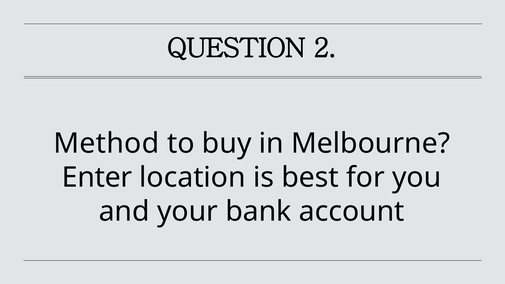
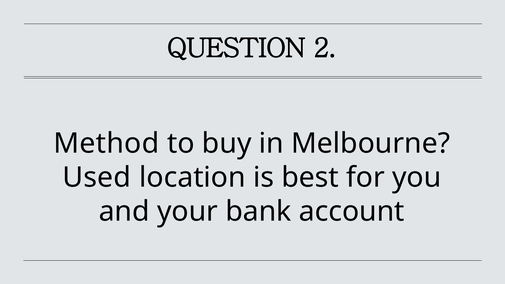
Enter: Enter -> Used (97, 177)
